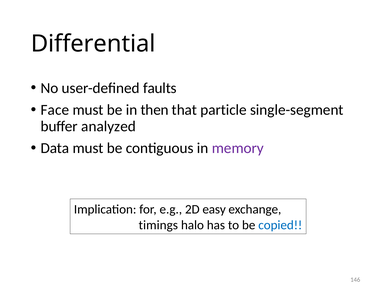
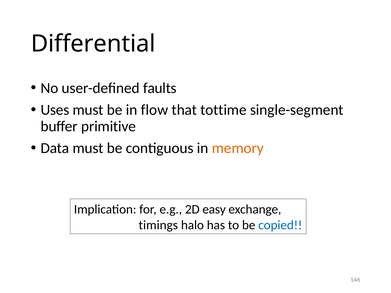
Face: Face -> Uses (55, 110)
then: then -> flow (154, 110)
particle: particle -> tottime (224, 110)
analyzed: analyzed -> primitive (109, 126)
memory colour: purple -> orange (238, 148)
